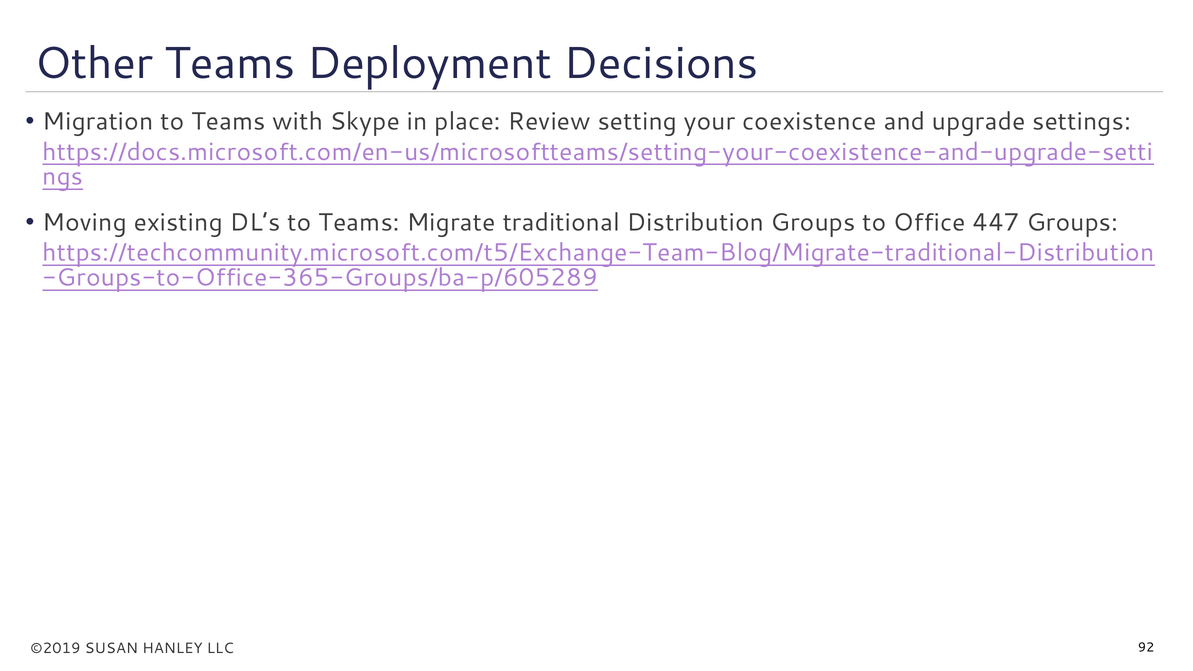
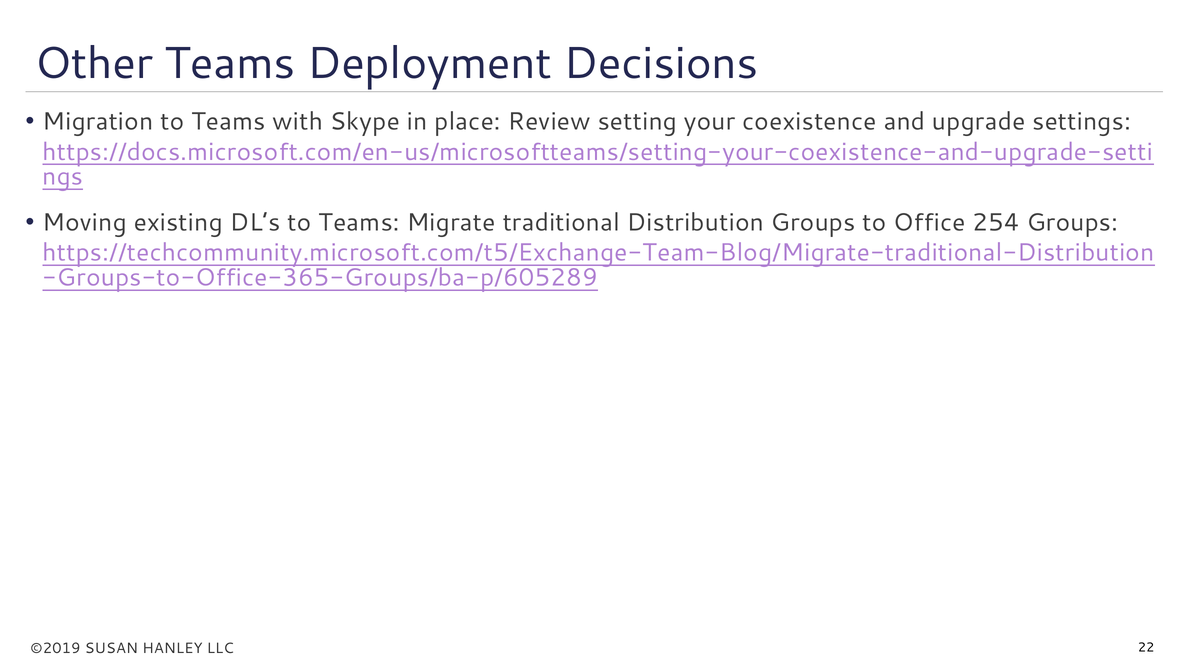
447: 447 -> 254 (996, 223)
92: 92 -> 22 (1146, 647)
